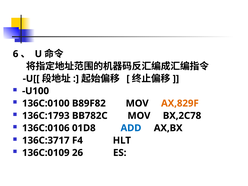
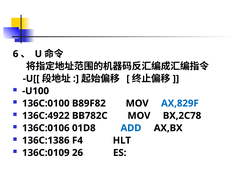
AX,829F colour: orange -> blue (180, 103)
136C:1793: 136C:1793 -> 136C:4922 (46, 116)
136C:3717: 136C:3717 -> 136C:1386 (46, 140)
